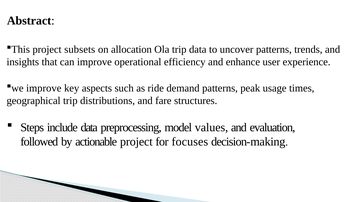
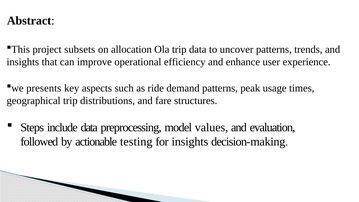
improve: improve -> presents (44, 88)
actionable project: project -> testing (136, 142)
for focuses: focuses -> insights (190, 142)
